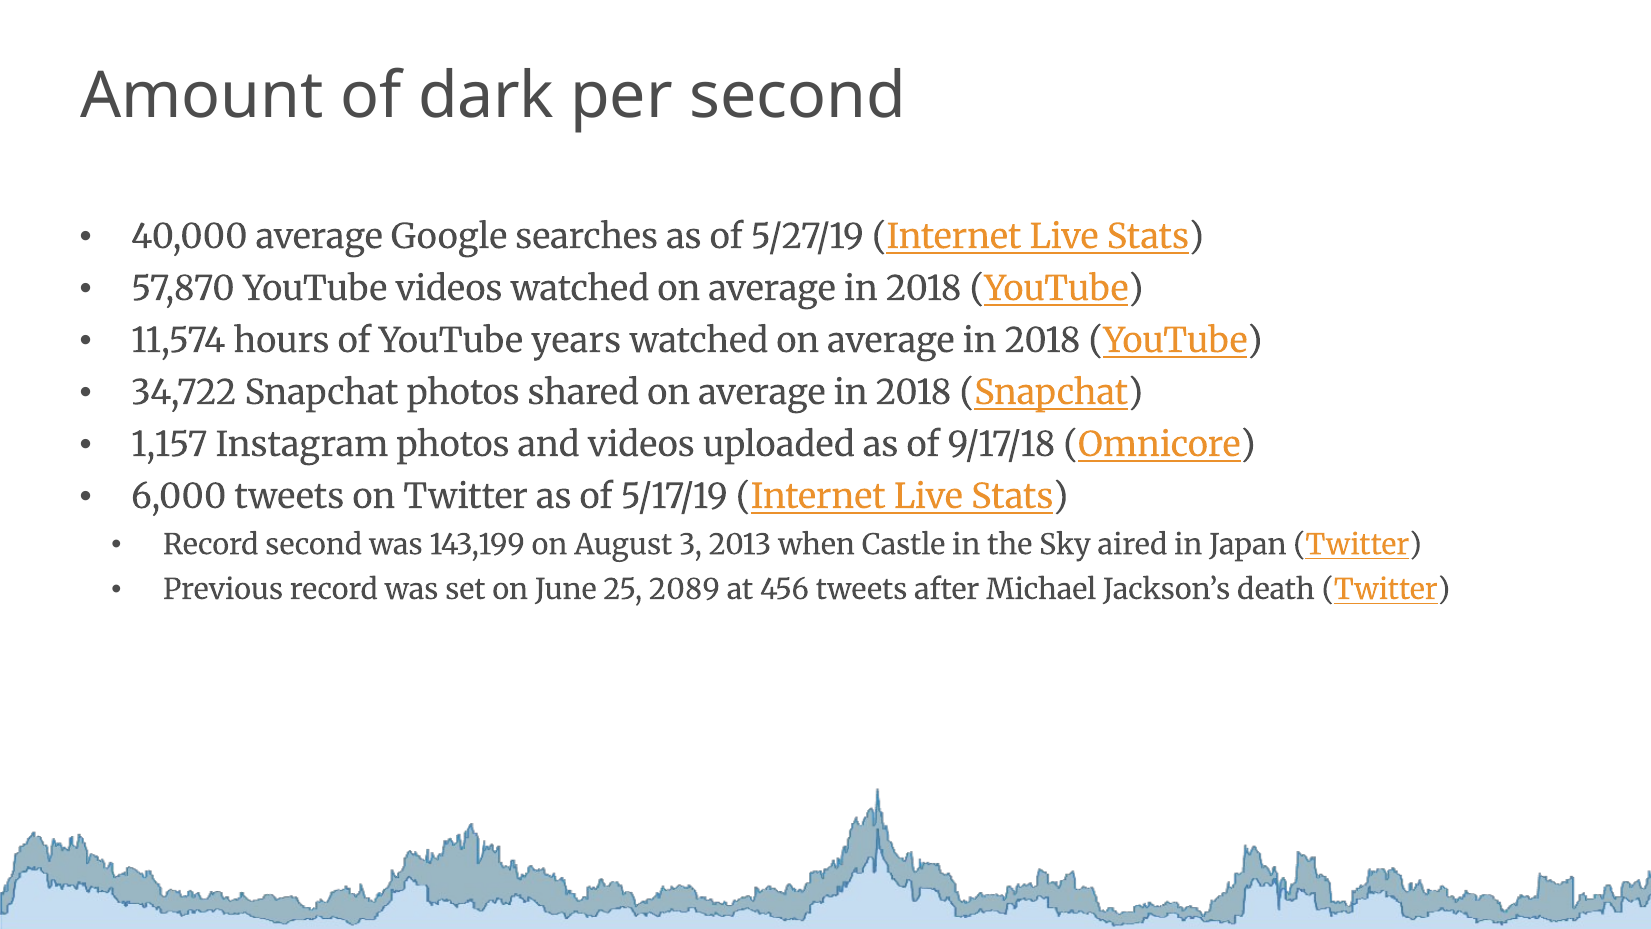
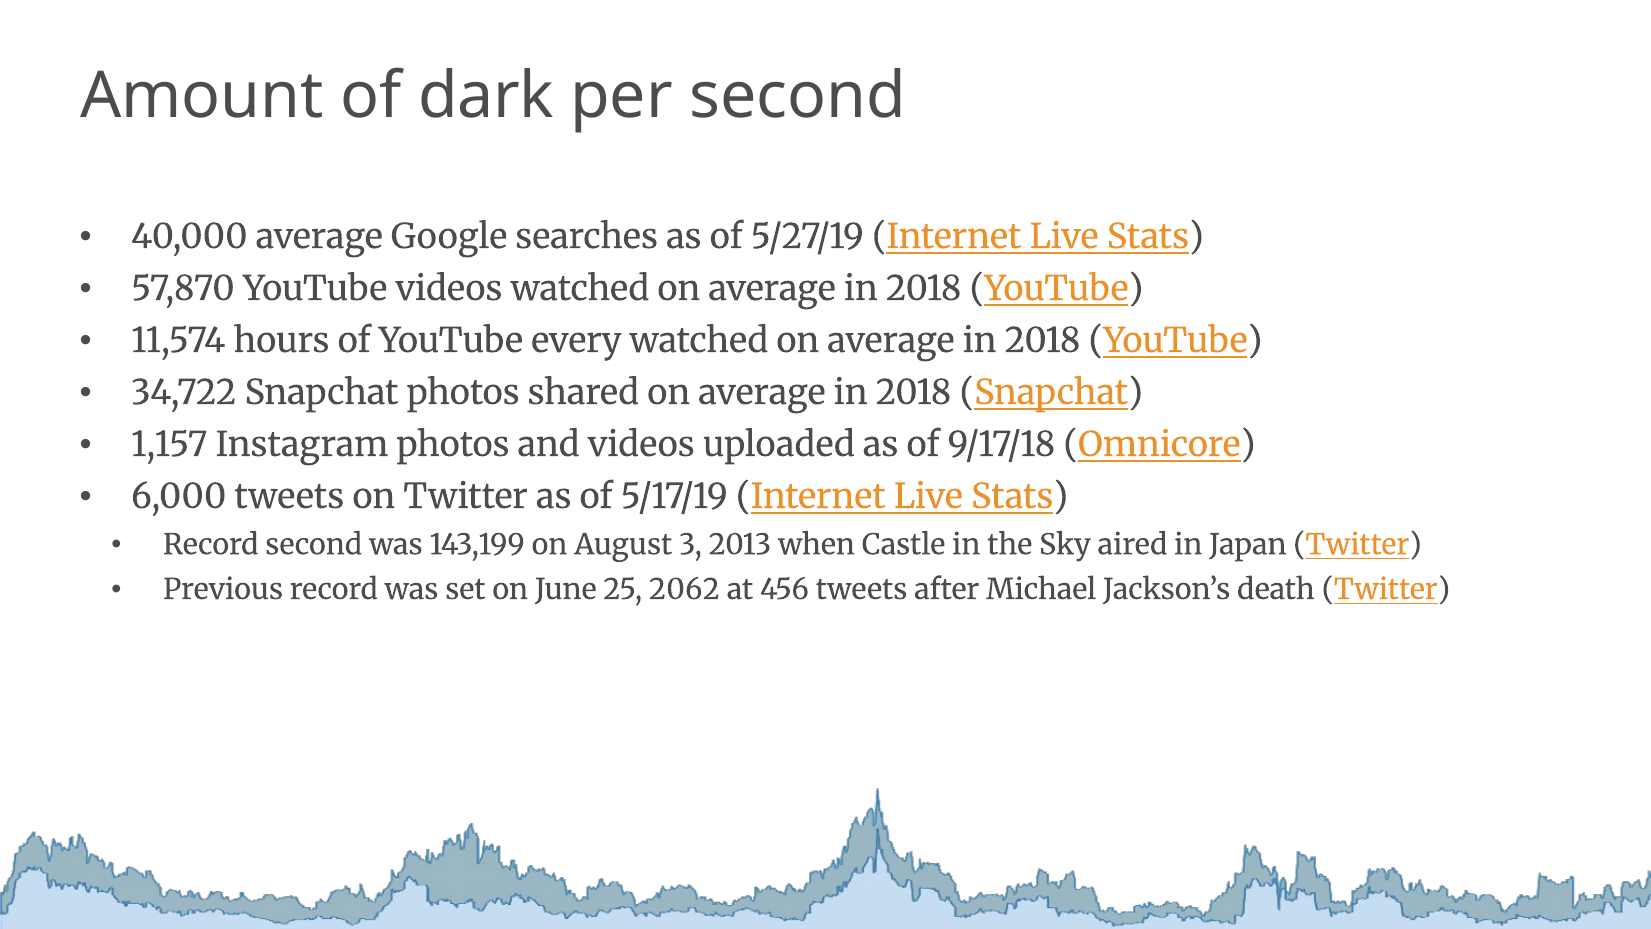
years: years -> every (576, 341)
2089: 2089 -> 2062 (684, 589)
